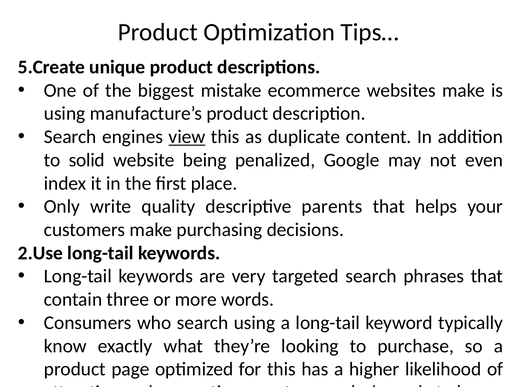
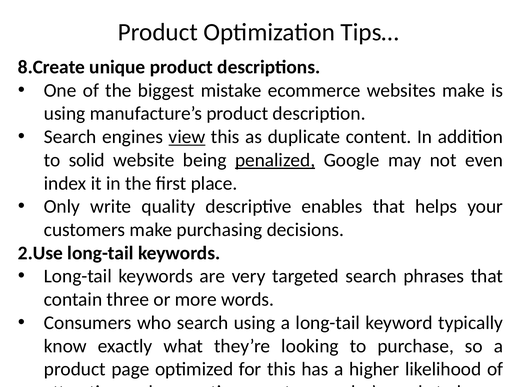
5.Create: 5.Create -> 8.Create (52, 67)
penalized underline: none -> present (275, 160)
parents: parents -> enables (332, 207)
